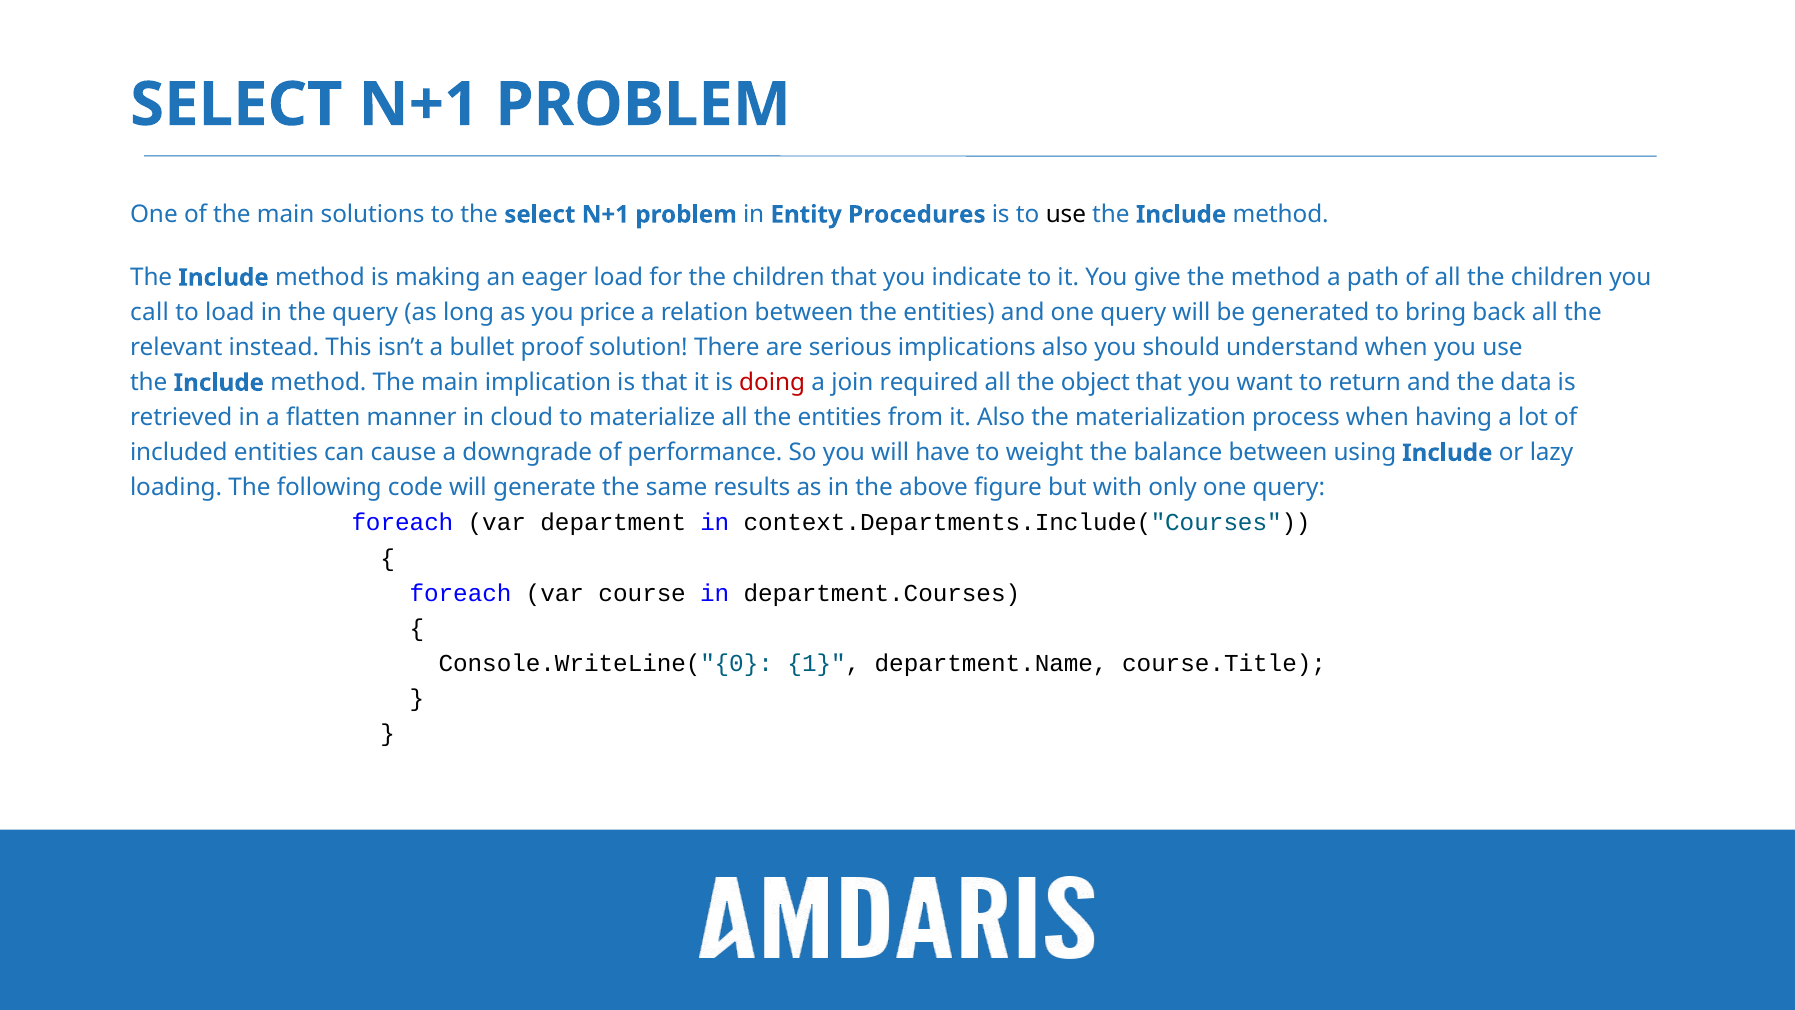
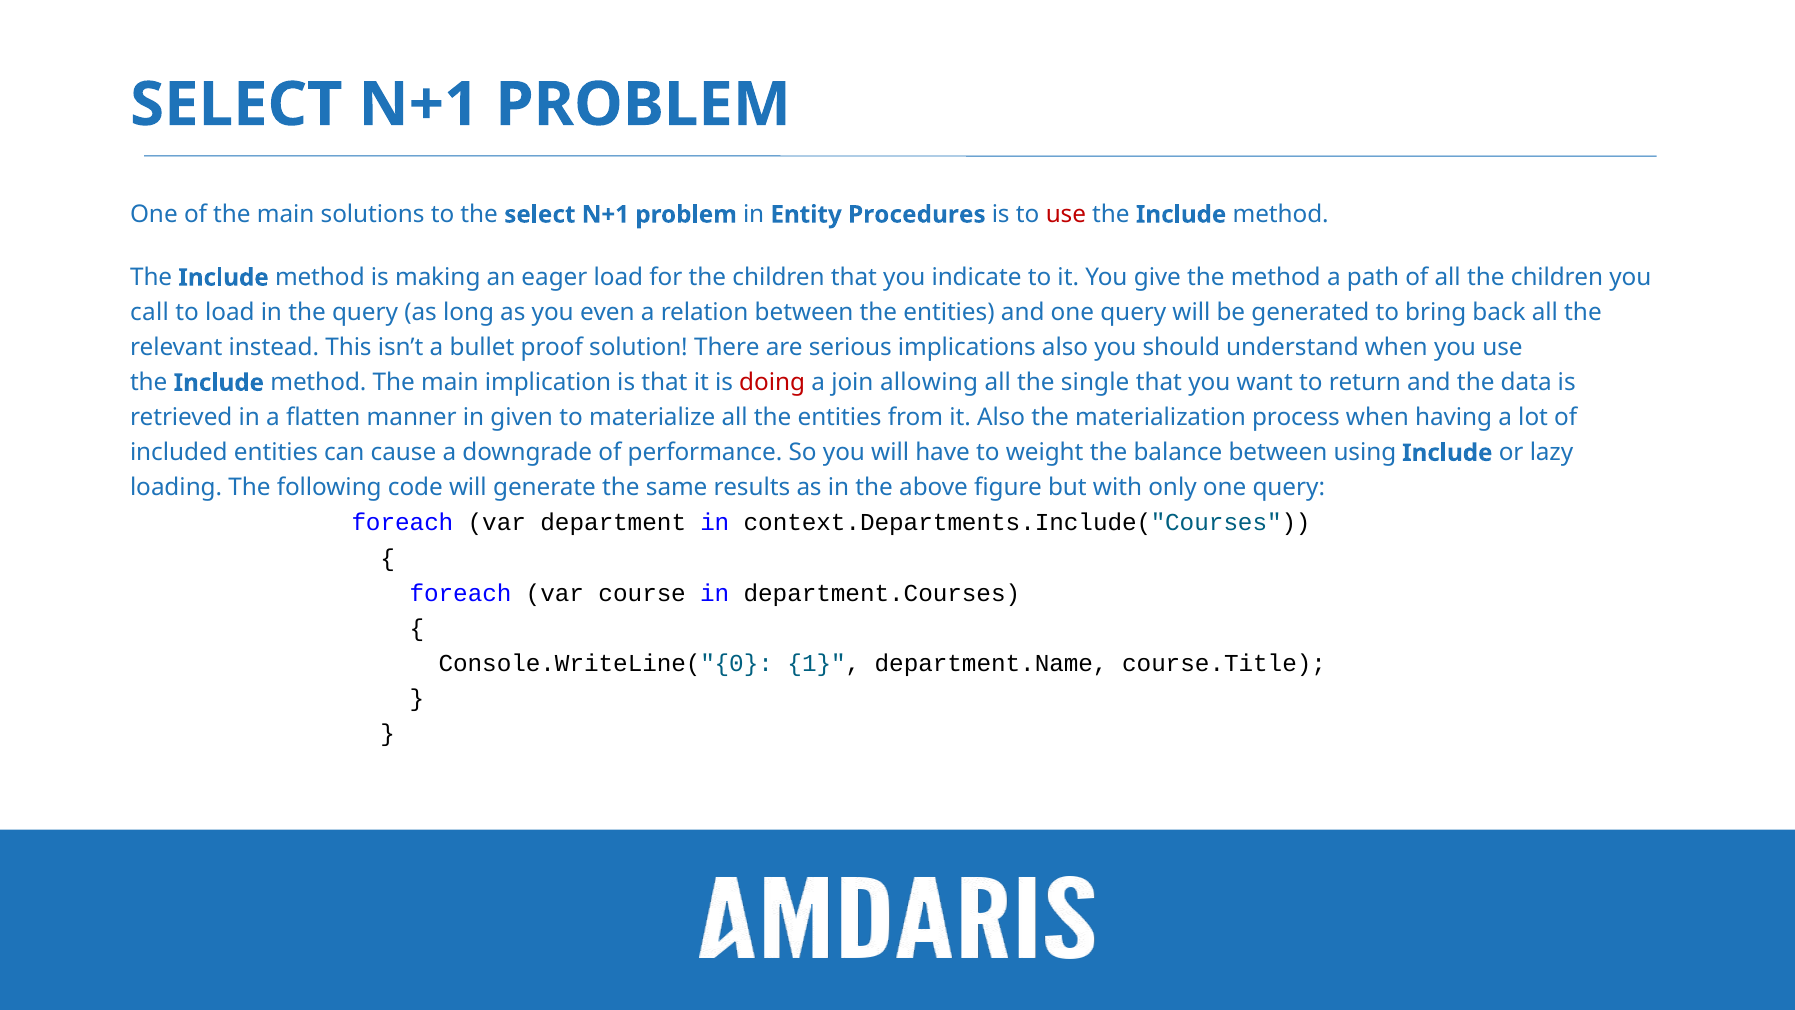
use colour: black -> red (1066, 214)
price: price -> even (607, 313)
required: required -> allowing (929, 383)
object: object -> single (1095, 383)
cloud: cloud -> given (522, 418)
